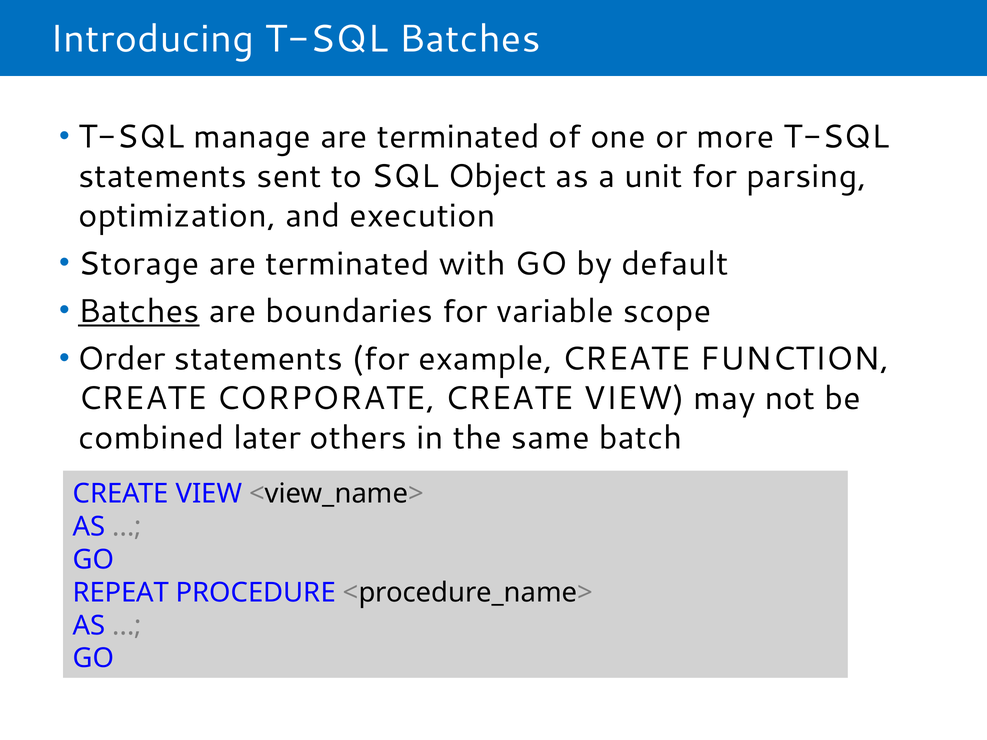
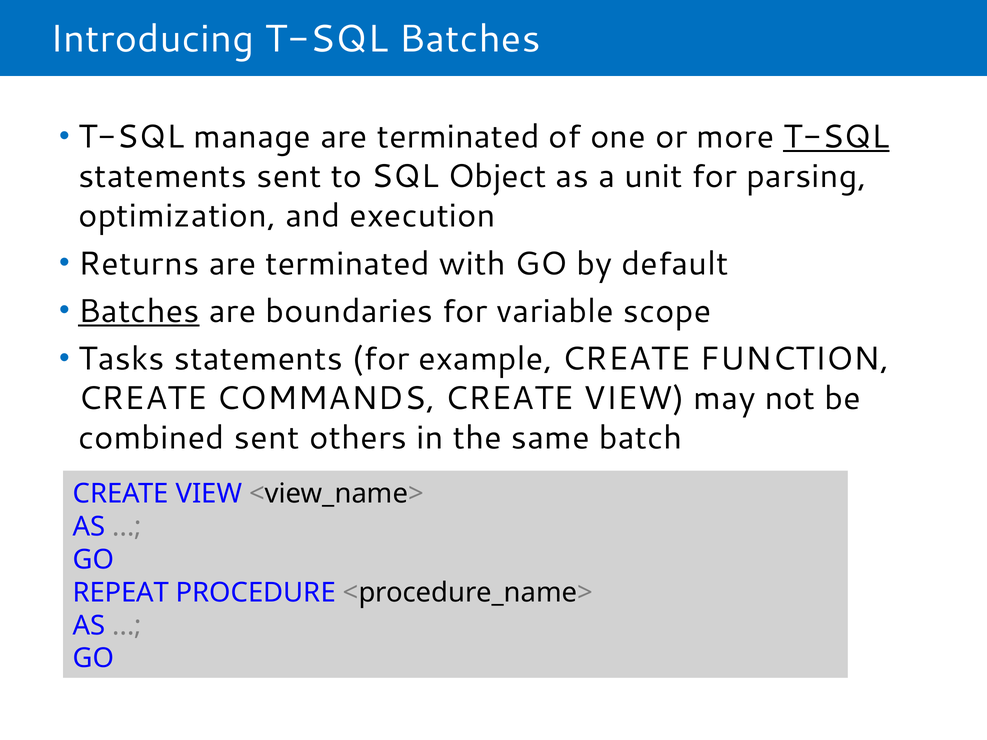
T-SQL underline: none -> present (836, 137)
Storage: Storage -> Returns (139, 264)
Order: Order -> Tasks (121, 359)
CORPORATE: CORPORATE -> COMMANDS (326, 399)
combined later: later -> sent (267, 438)
